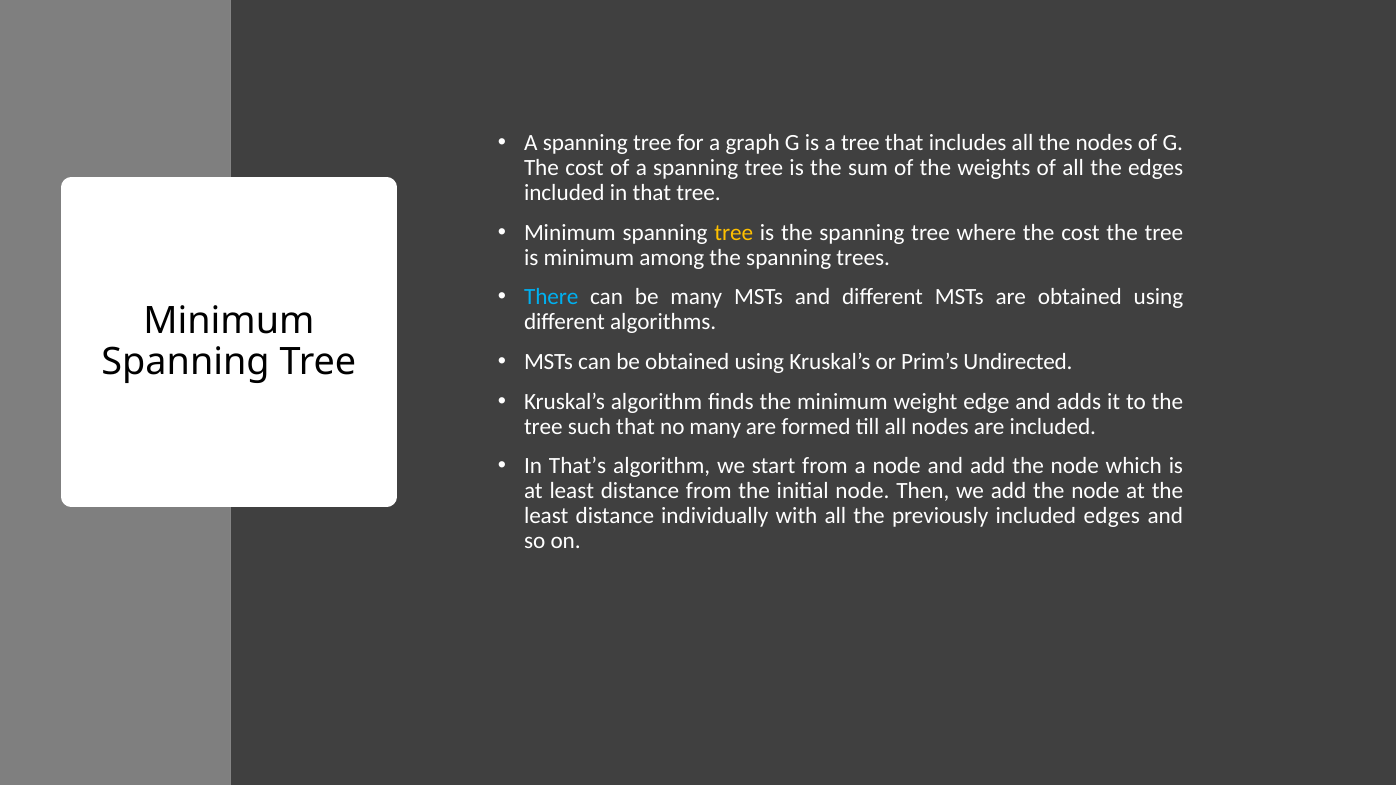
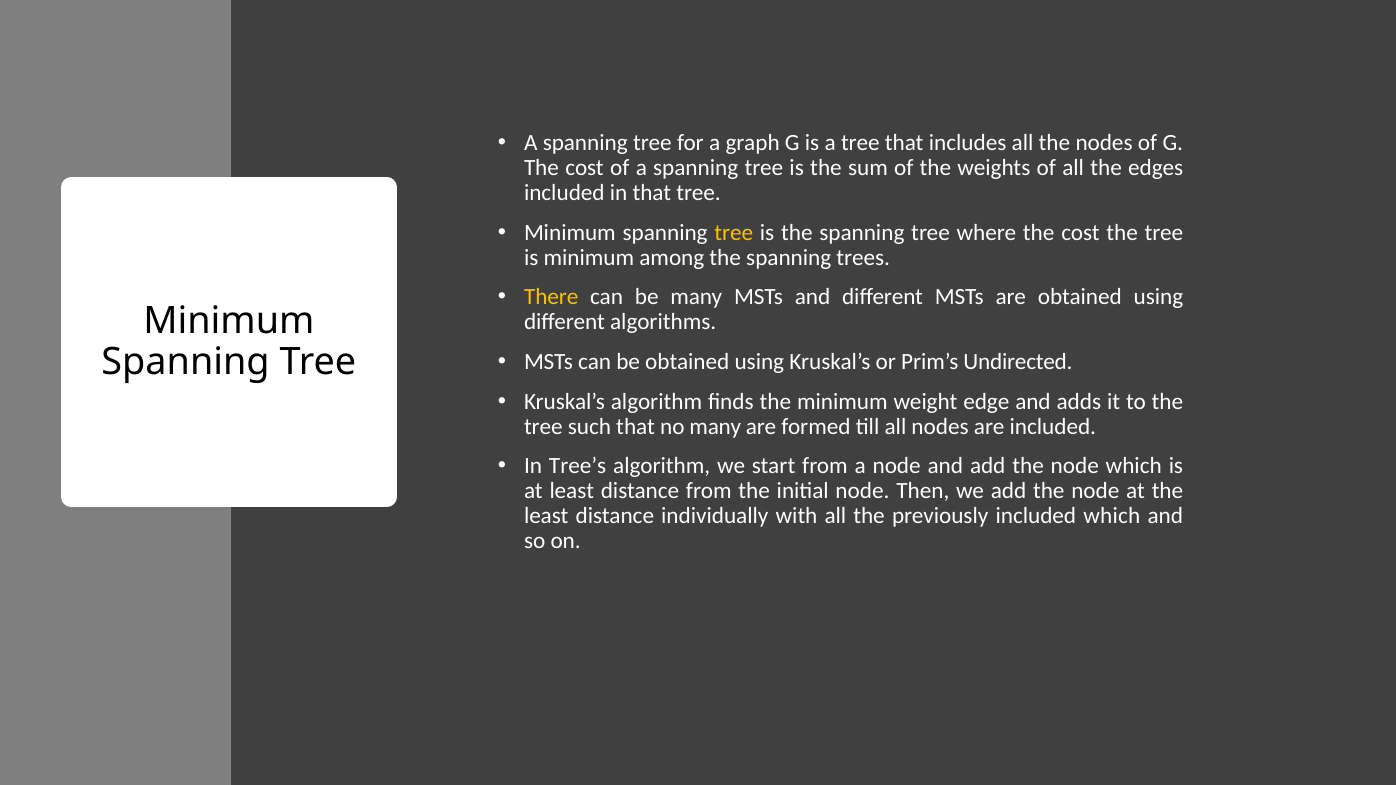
There colour: light blue -> yellow (551, 297)
That’s: That’s -> Tree’s (578, 466)
included edges: edges -> which (1112, 516)
